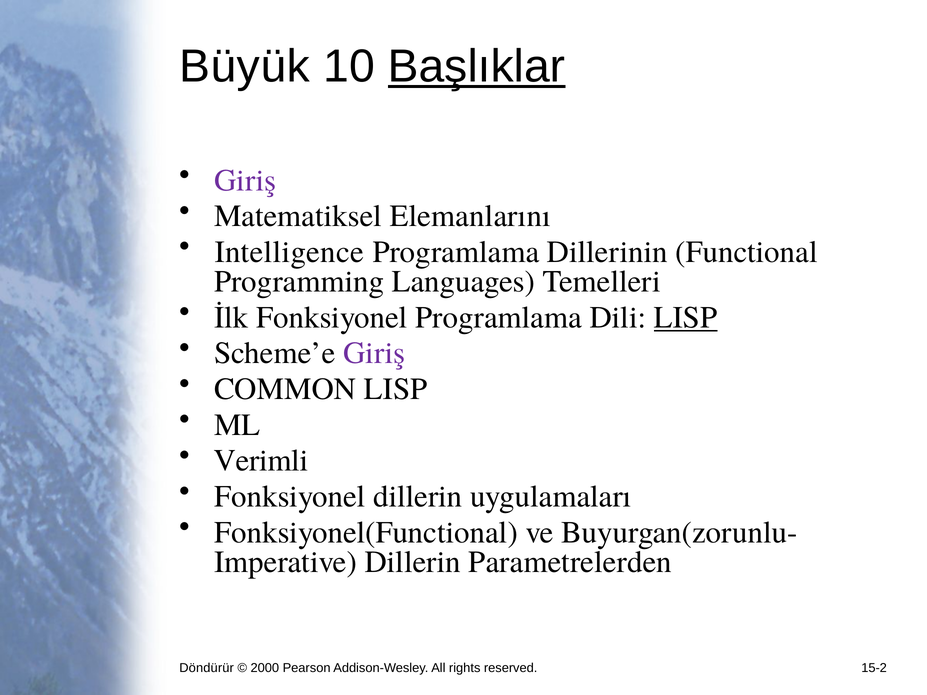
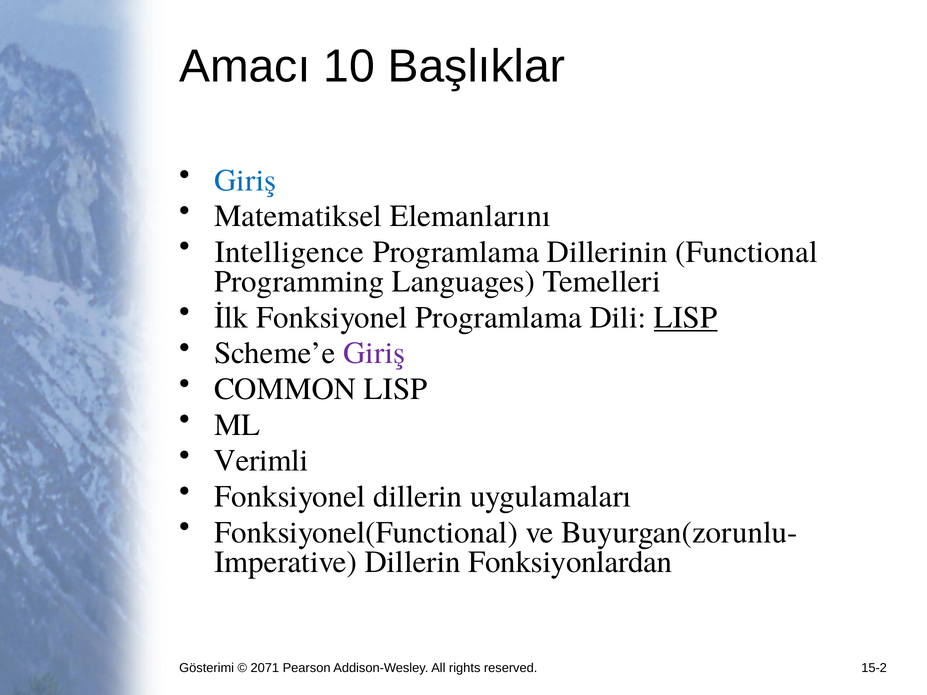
Büyük: Büyük -> Amacı (245, 67)
Başlıklar underline: present -> none (477, 67)
Giriş colour: purple -> blue (245, 180)
Parametrelerden: Parametrelerden -> Fonksiyonlardan (570, 562)
Döndürür: Döndürür -> Gösterimi (207, 668)
2000: 2000 -> 2071 (265, 668)
